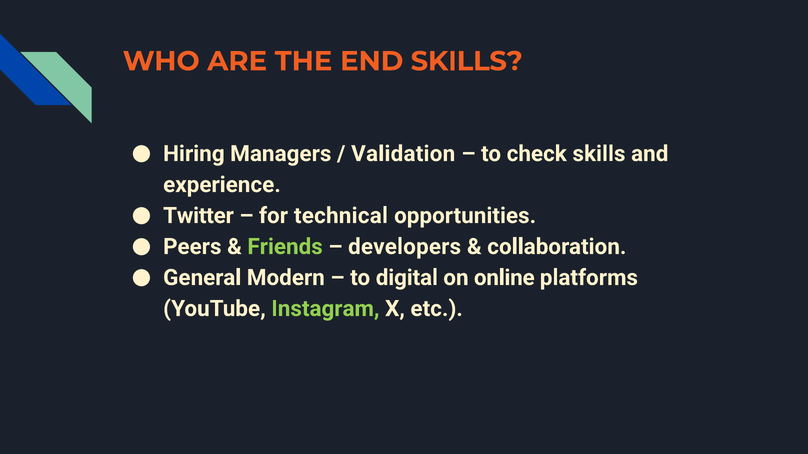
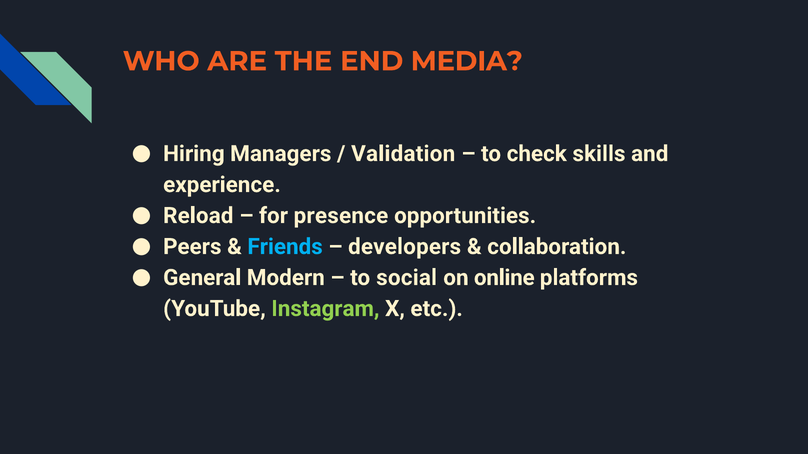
END SKILLS: SKILLS -> MEDIA (467, 61)
Twitter: Twitter -> Reload (198, 216)
technical: technical -> presence (341, 216)
Friends colour: light green -> light blue (285, 247)
digital: digital -> social (407, 278)
